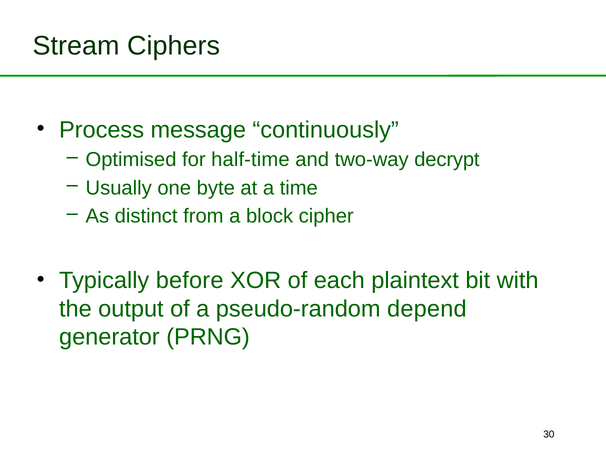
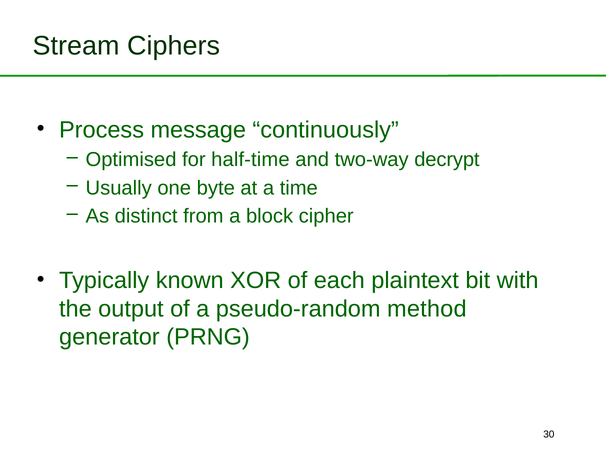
before: before -> known (190, 281)
depend: depend -> method (427, 309)
